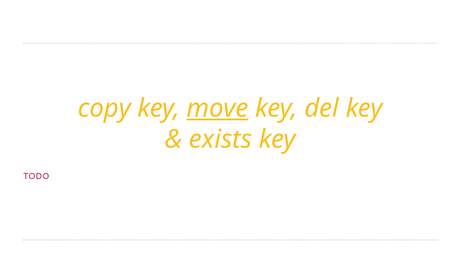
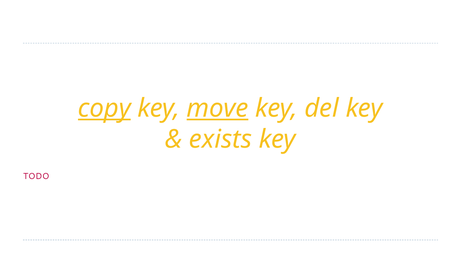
copy underline: none -> present (104, 108)
